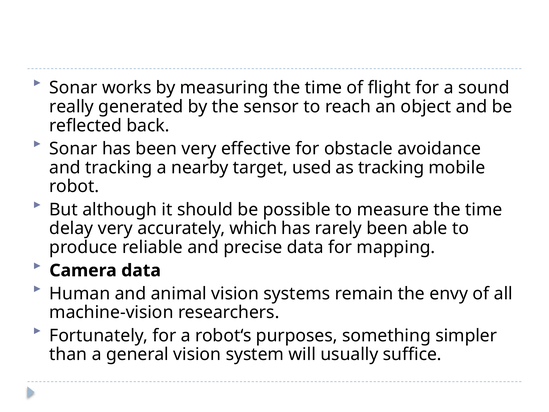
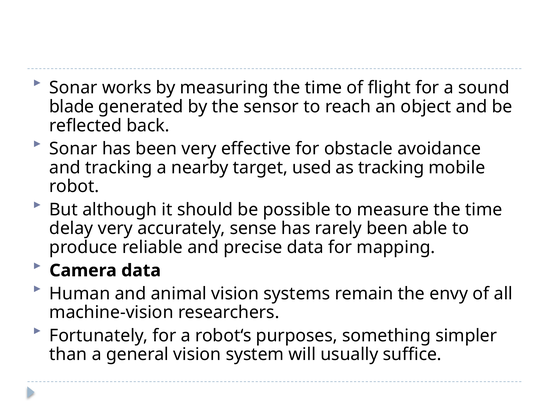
really: really -> blade (72, 107)
which: which -> sense (253, 228)
